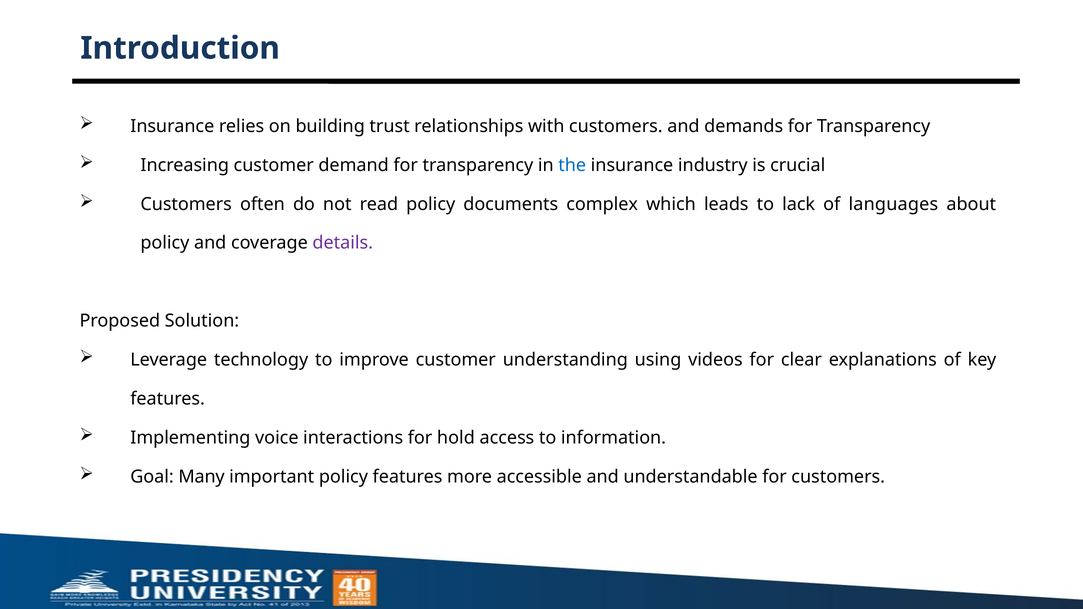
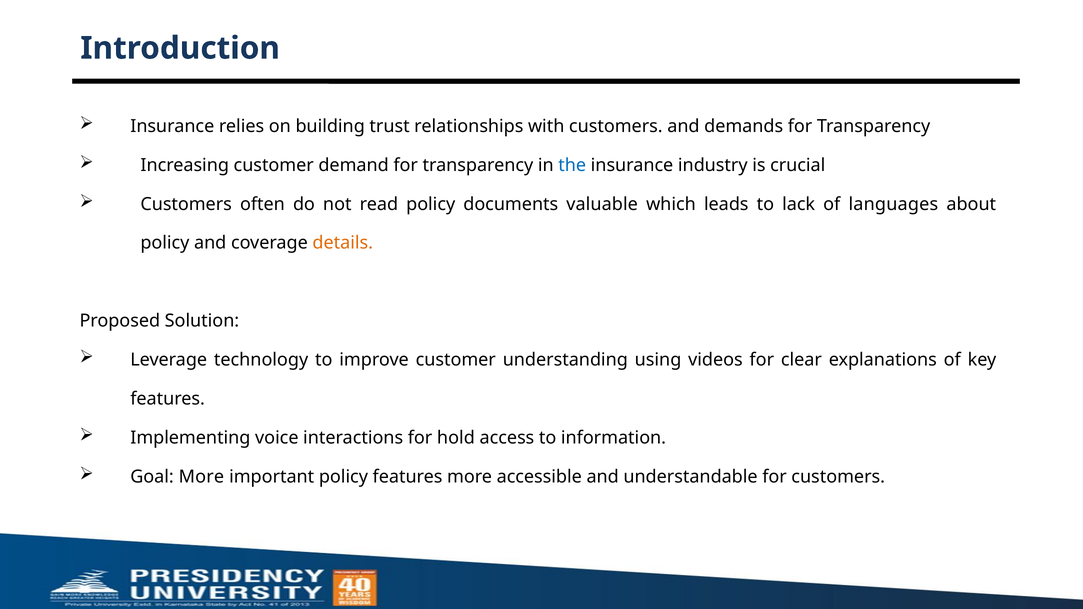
complex: complex -> valuable (602, 204)
details colour: purple -> orange (343, 243)
Goal Many: Many -> More (201, 477)
